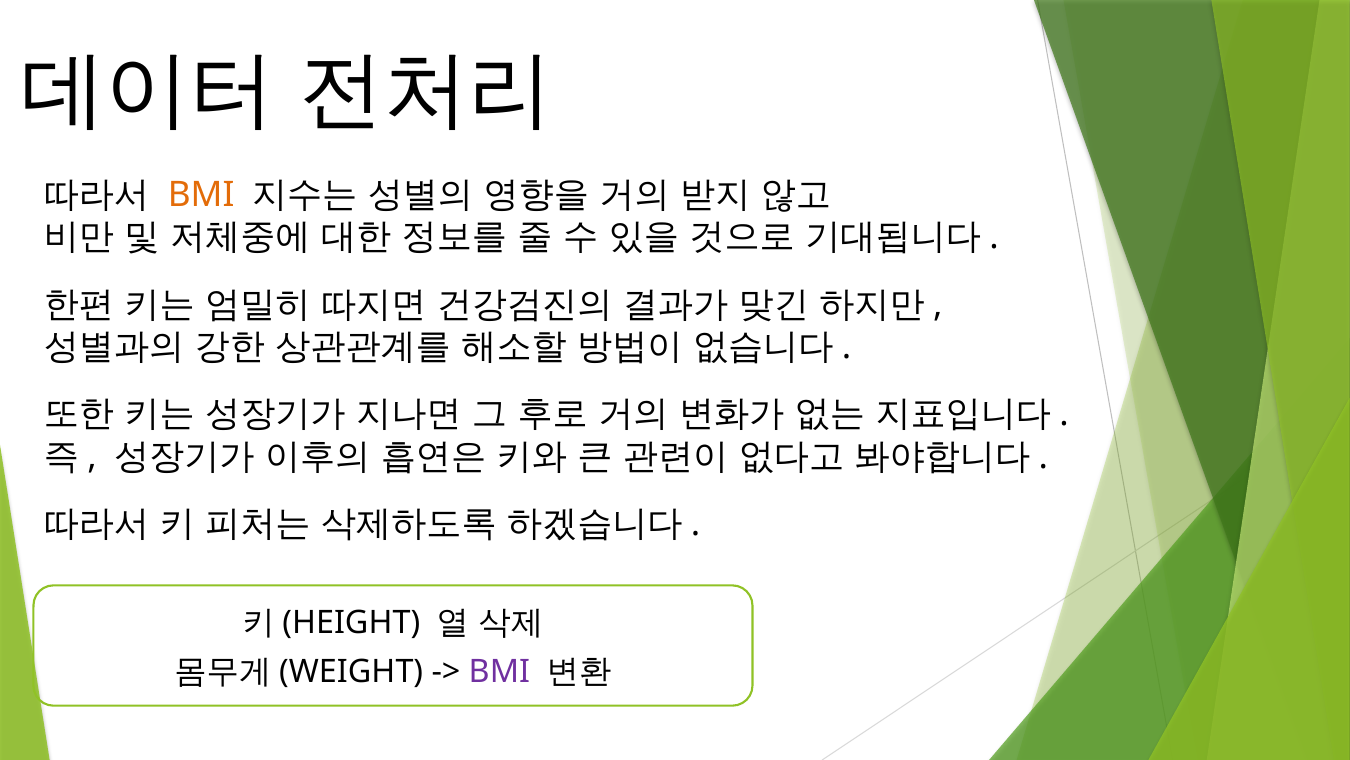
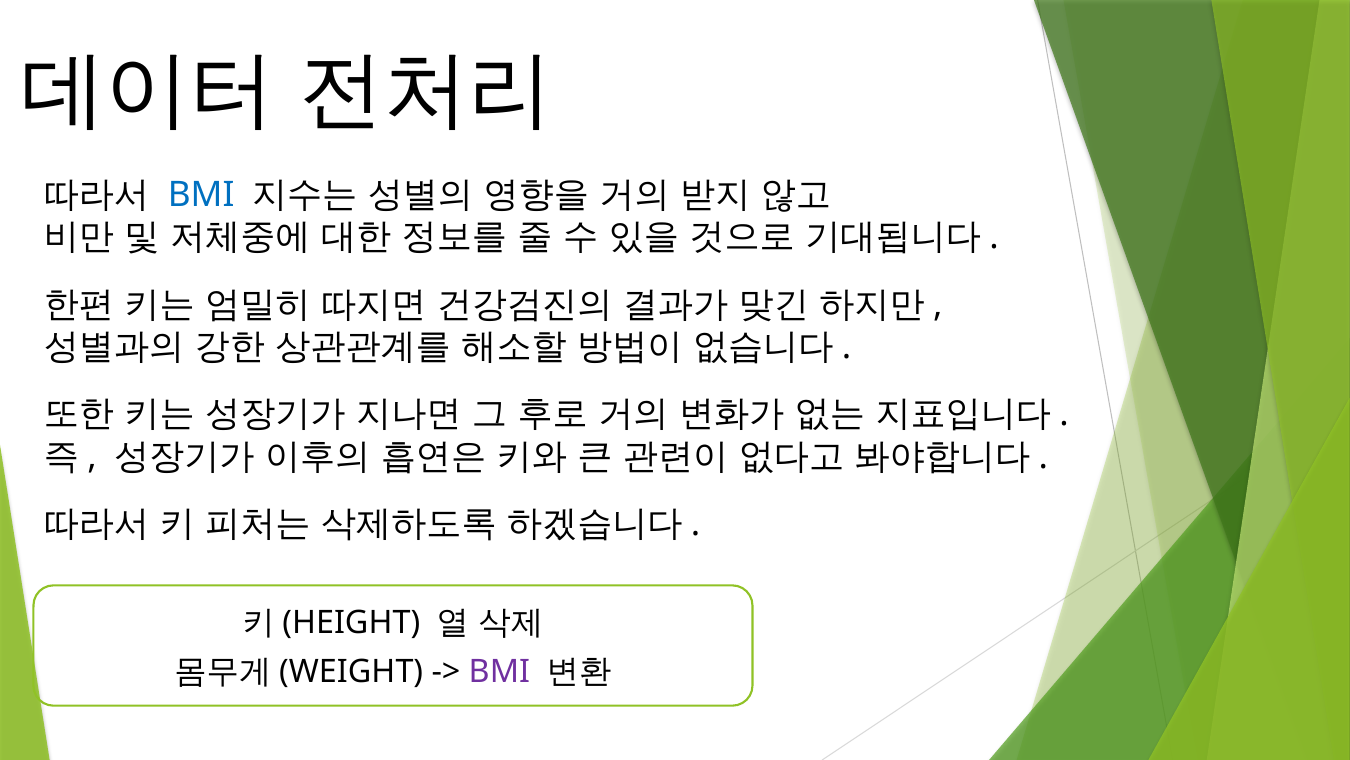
BMI colour: orange -> blue (201, 195)
